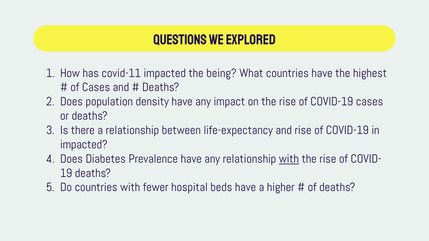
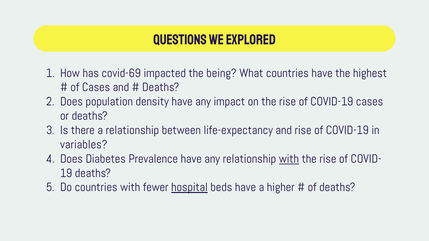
covid-11: covid-11 -> covid-69 (121, 73)
impacted: impacted -> variables (84, 145)
hospital underline: none -> present (189, 188)
